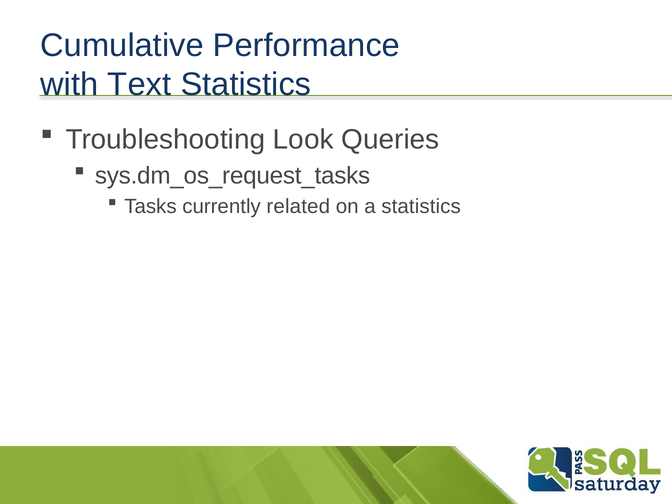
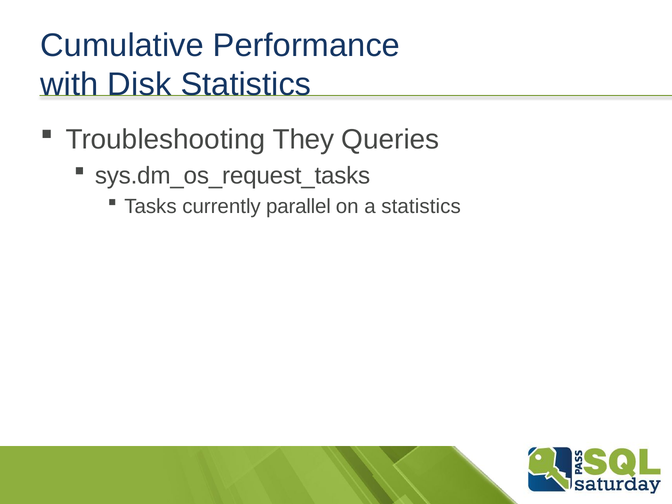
Text: Text -> Disk (139, 85)
Look: Look -> They (303, 140)
related: related -> parallel (298, 206)
